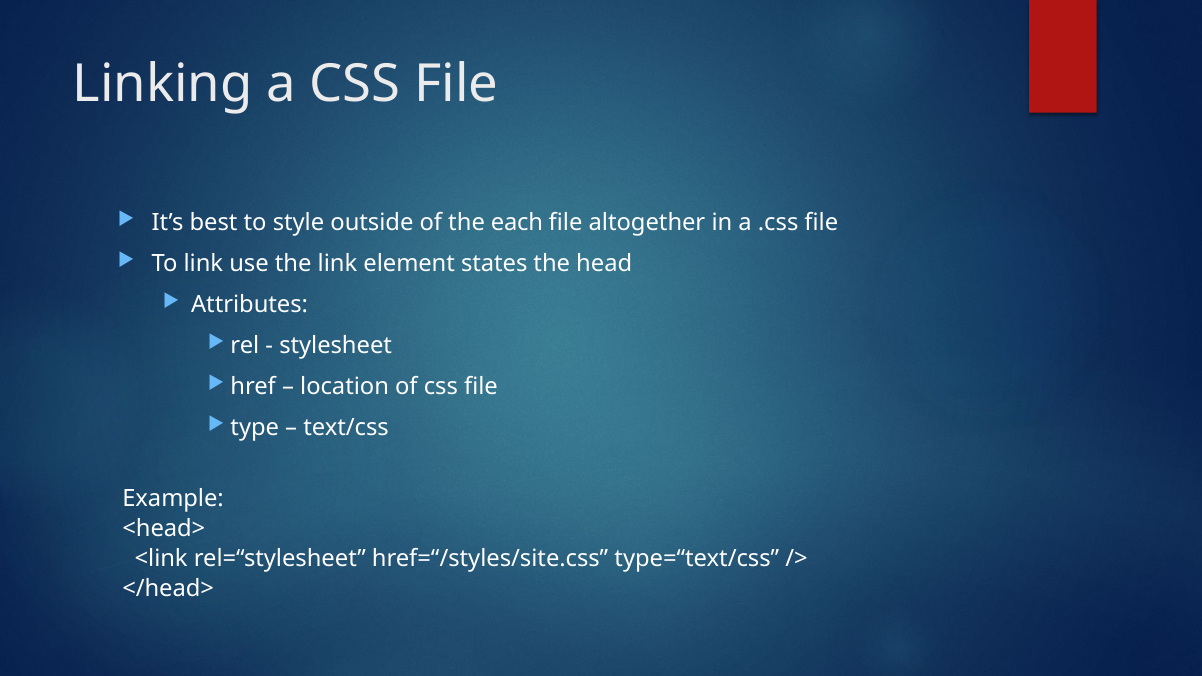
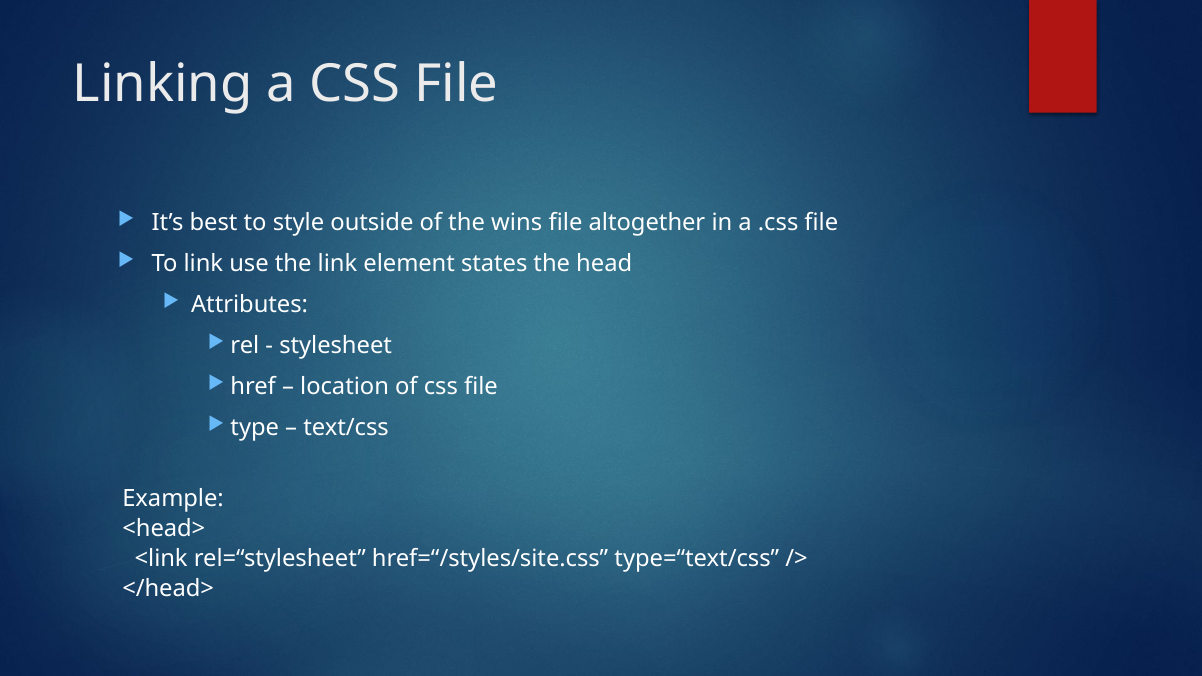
each: each -> wins (517, 223)
